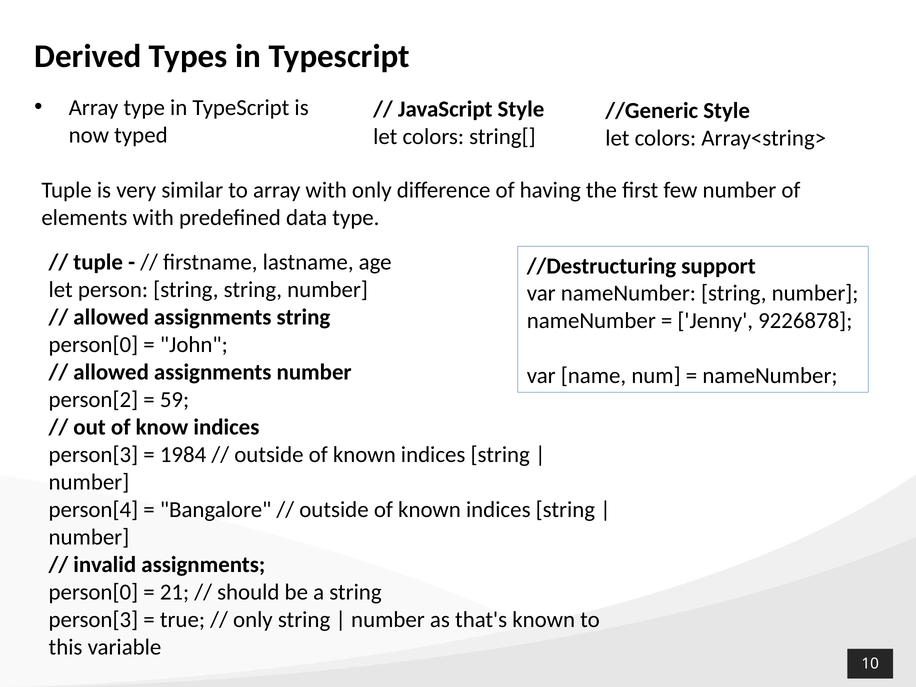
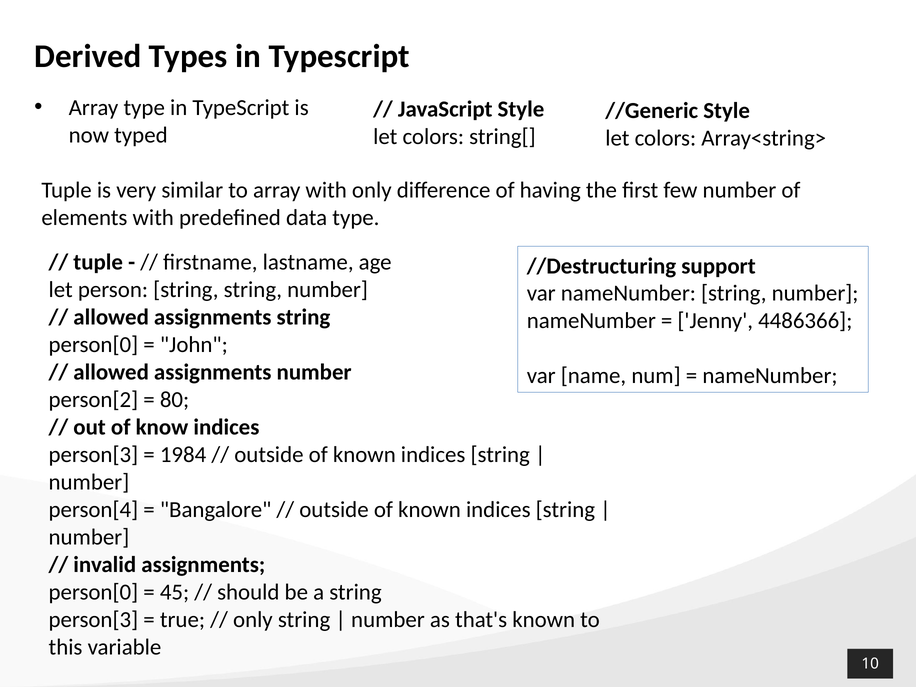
9226878: 9226878 -> 4486366 (805, 321)
59: 59 -> 80 (175, 400)
21: 21 -> 45 (175, 592)
